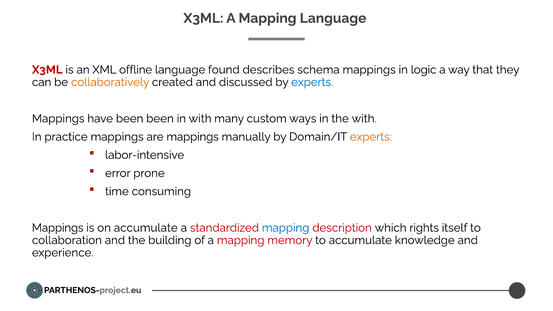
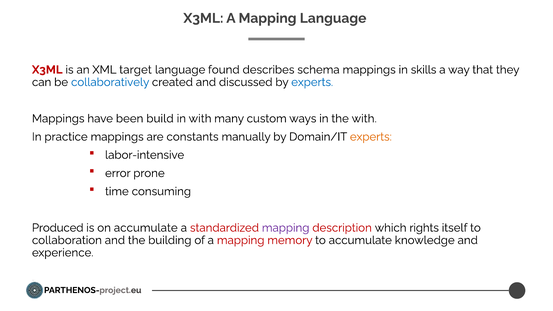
offline: offline -> target (136, 70)
logic: logic -> skills (424, 70)
collaboratively colour: orange -> blue (110, 82)
been been: been -> build (160, 119)
are mappings: mappings -> constants (193, 137)
Mappings: Mappings -> Produced (58, 228)
mapping colour: blue -> purple (286, 228)
